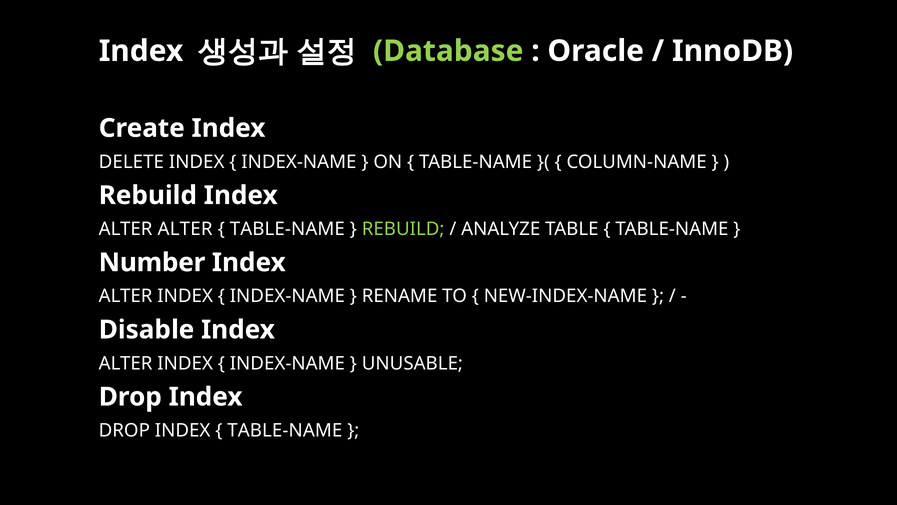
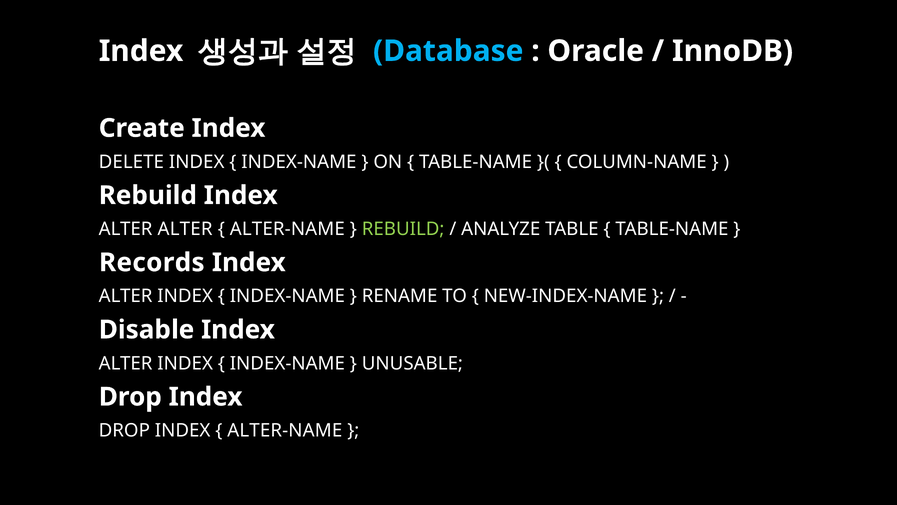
Database colour: light green -> light blue (448, 51)
TABLE-NAME: TABLE-NAME -> ALTER-NAME (287, 229)
Number: Number -> Records (152, 262)
TABLE-NAME: TABLE-NAME -> ALTER-NAME (285, 430)
